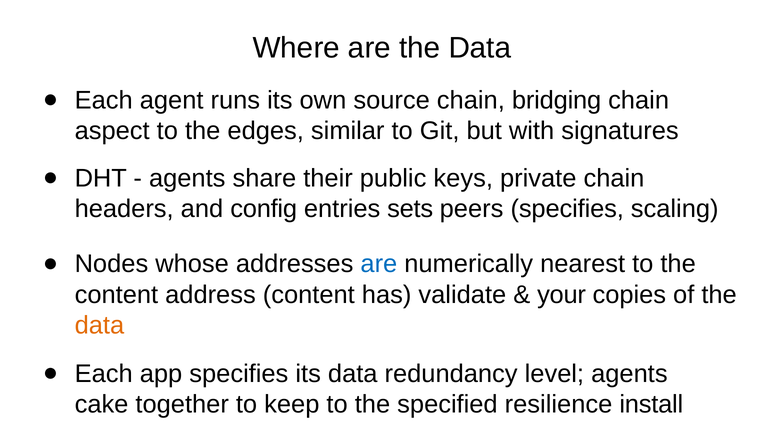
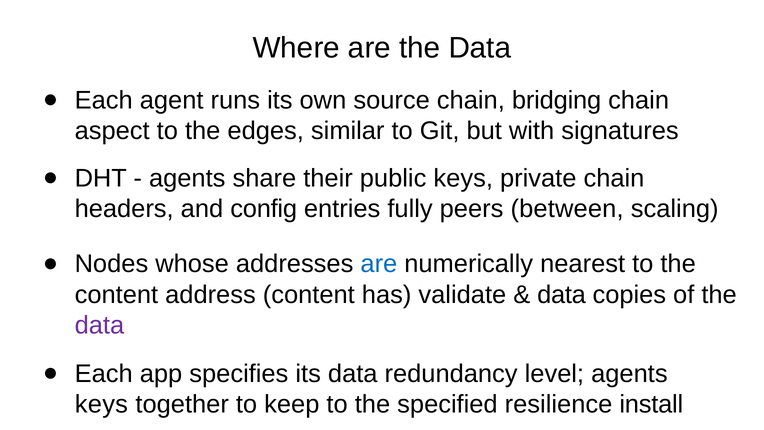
sets: sets -> fully (410, 209)
peers specifies: specifies -> between (567, 209)
your: your -> data (562, 294)
data colour: orange -> purple (99, 325)
cake: cake -> keys (101, 404)
